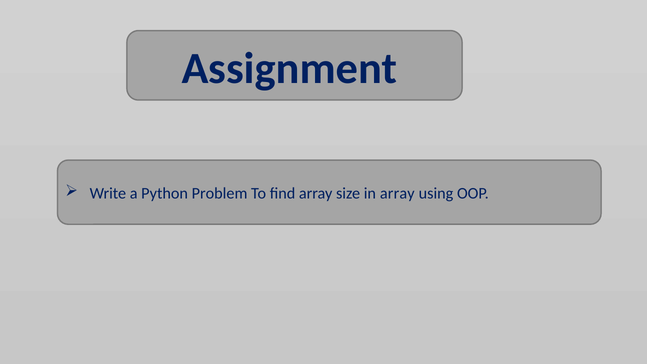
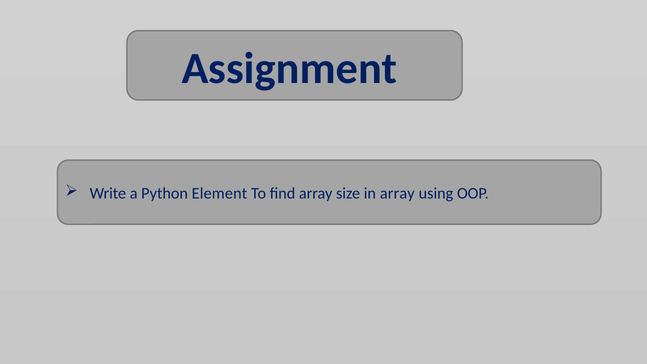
Problem: Problem -> Element (219, 193)
